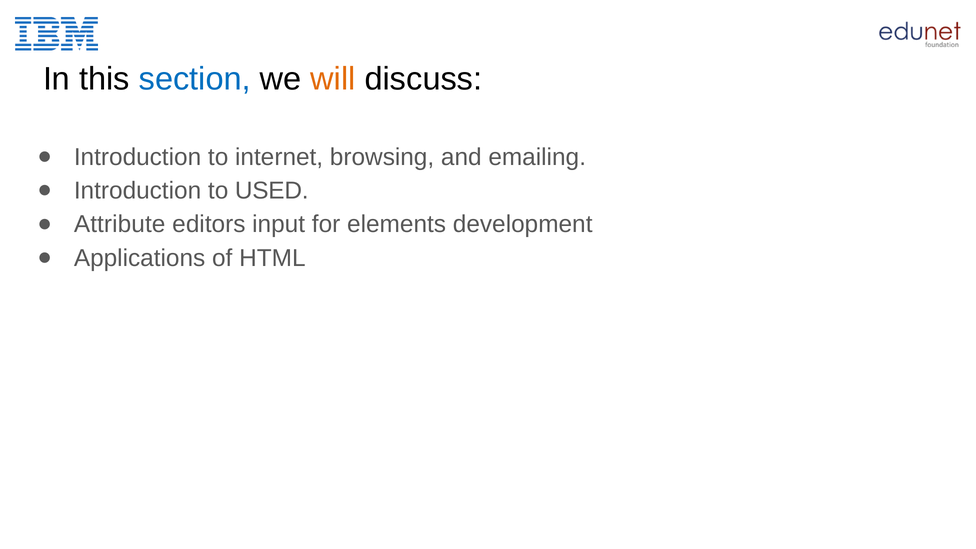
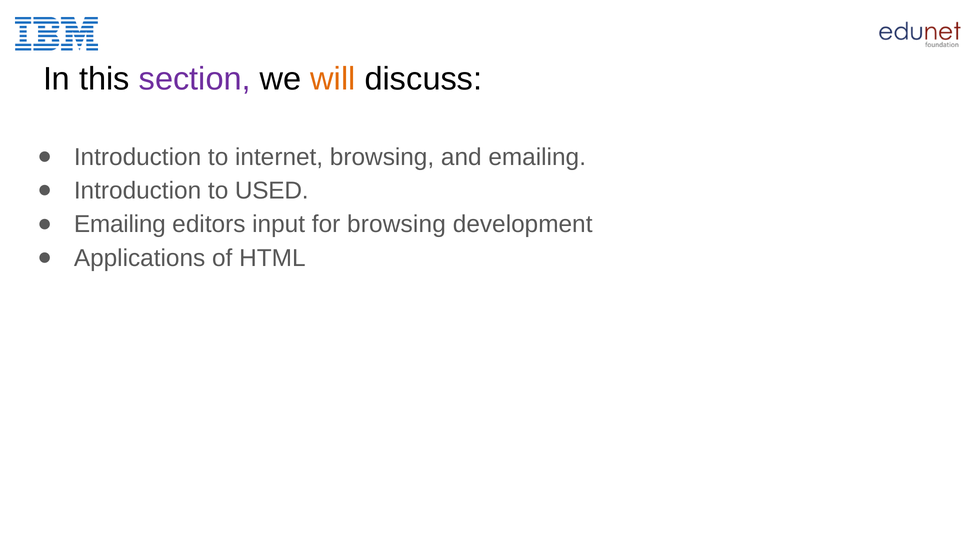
section colour: blue -> purple (195, 79)
Attribute: Attribute -> Emailing (120, 224)
for elements: elements -> browsing (396, 224)
